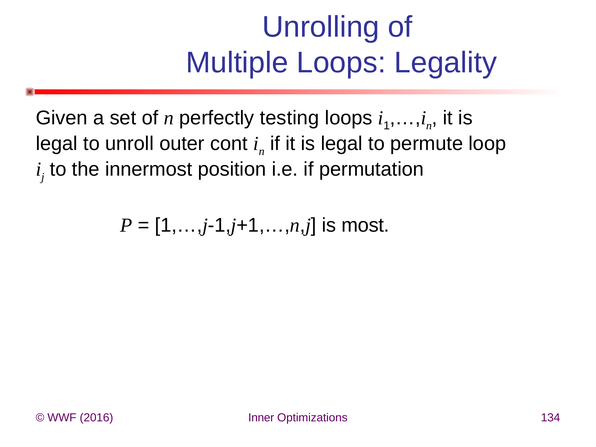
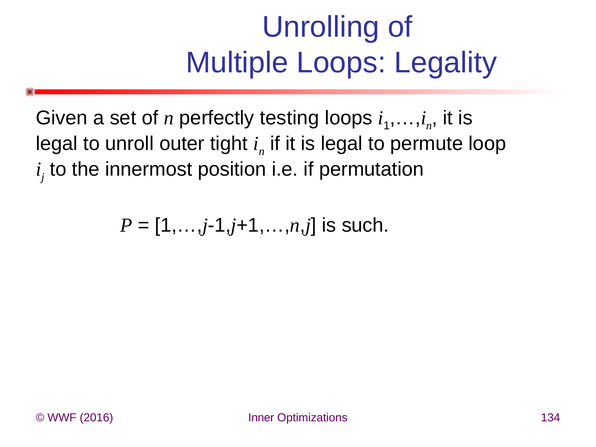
cont: cont -> tight (229, 144)
most: most -> such (365, 225)
